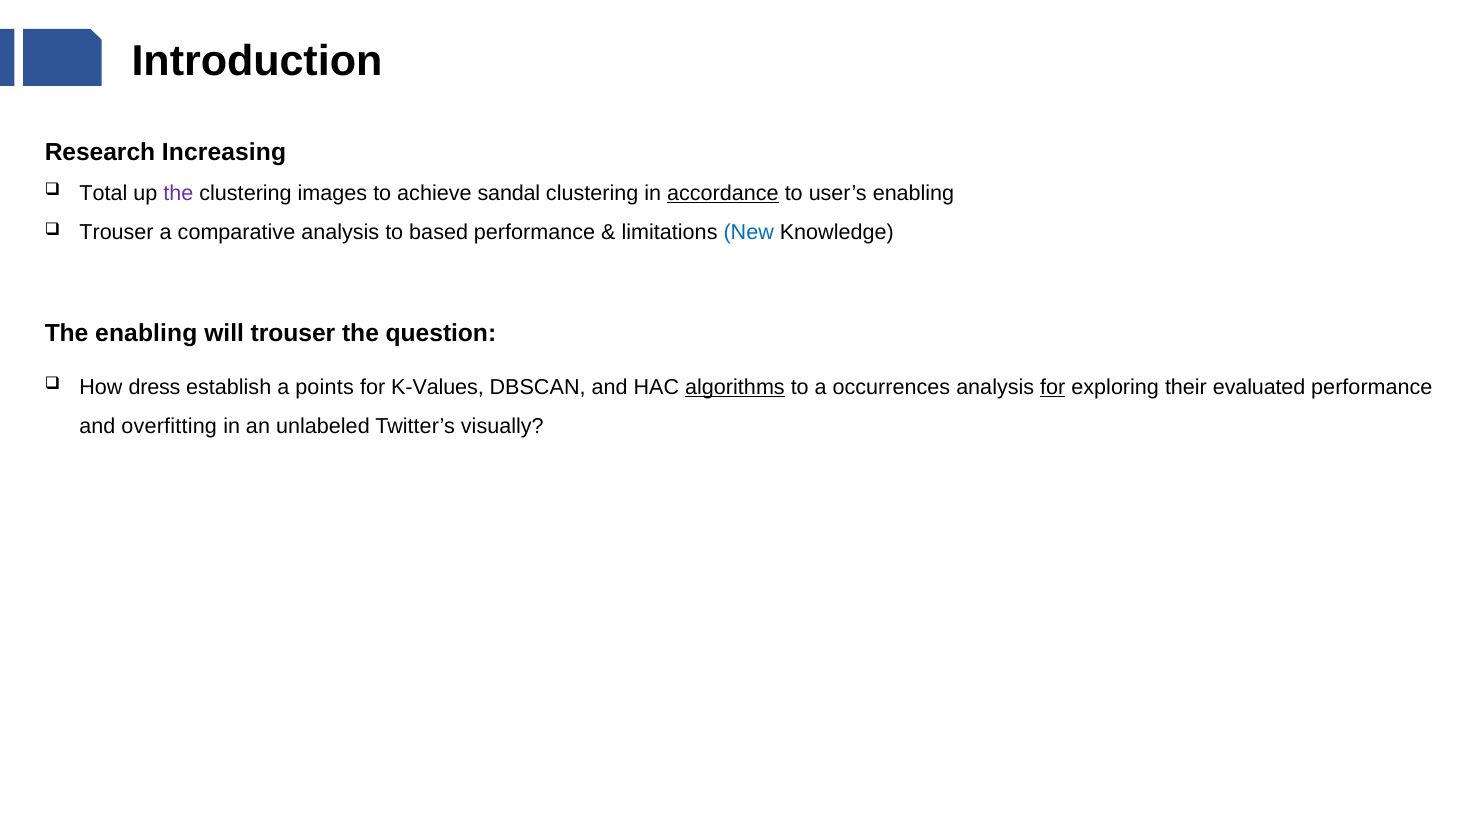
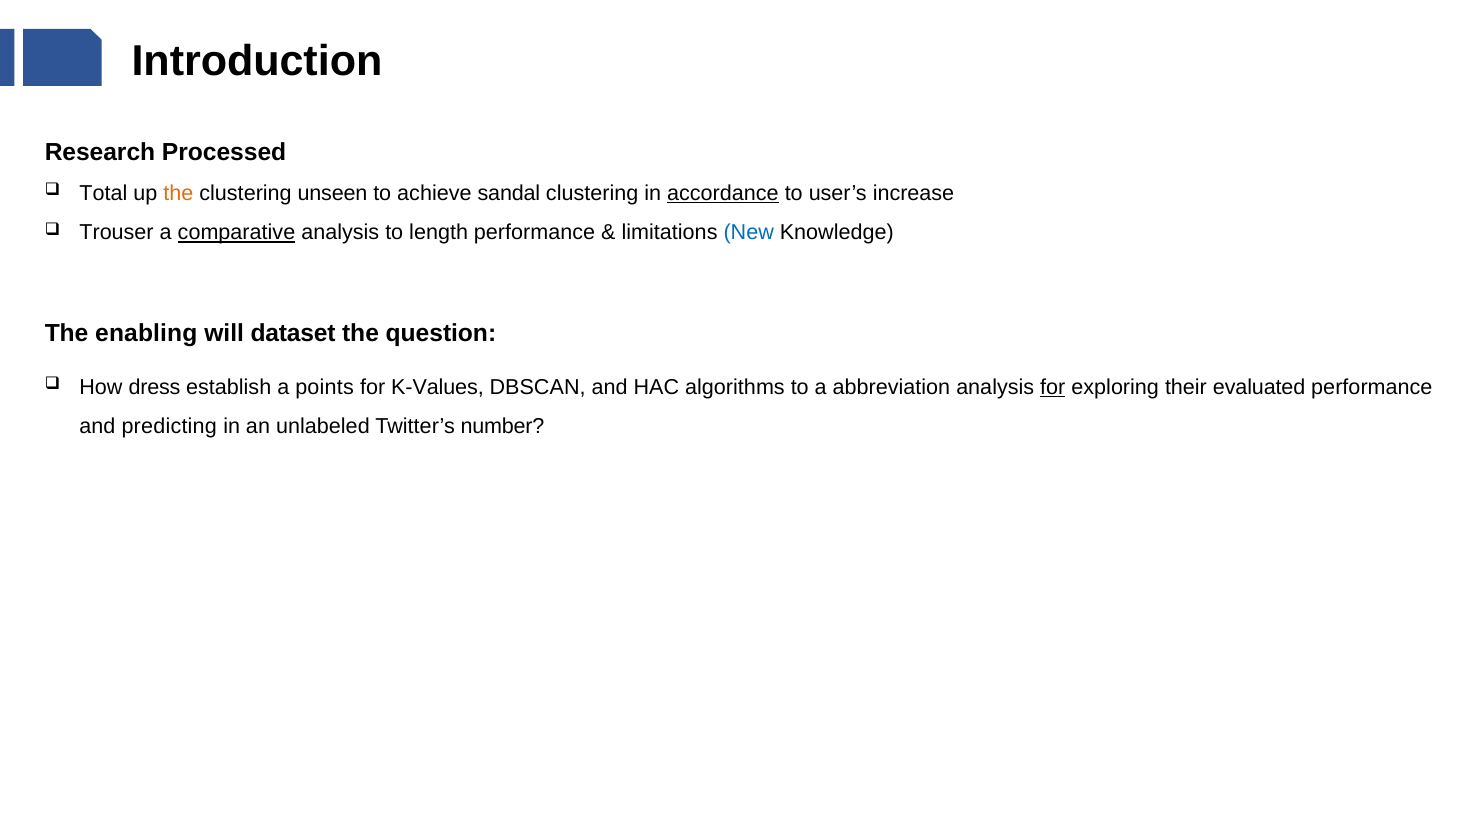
Increasing: Increasing -> Processed (224, 152)
the colour: purple -> orange (178, 193)
images: images -> unseen (333, 193)
user’s enabling: enabling -> increase (913, 193)
comparative underline: none -> present (236, 233)
based: based -> length (439, 233)
will trouser: trouser -> dataset (293, 333)
algorithms underline: present -> none (735, 387)
occurrences: occurrences -> abbreviation (891, 387)
overfitting: overfitting -> predicting (169, 426)
visually: visually -> number (502, 426)
